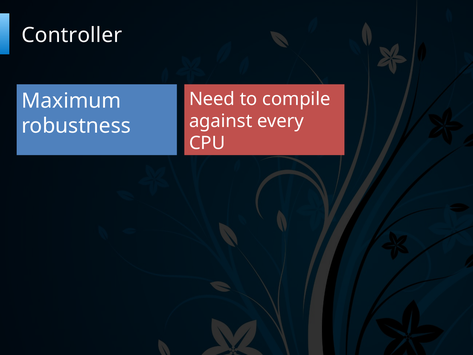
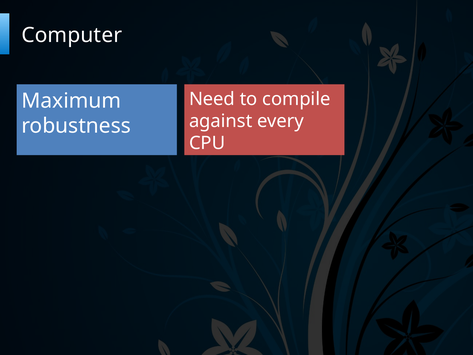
Controller: Controller -> Computer (72, 35)
